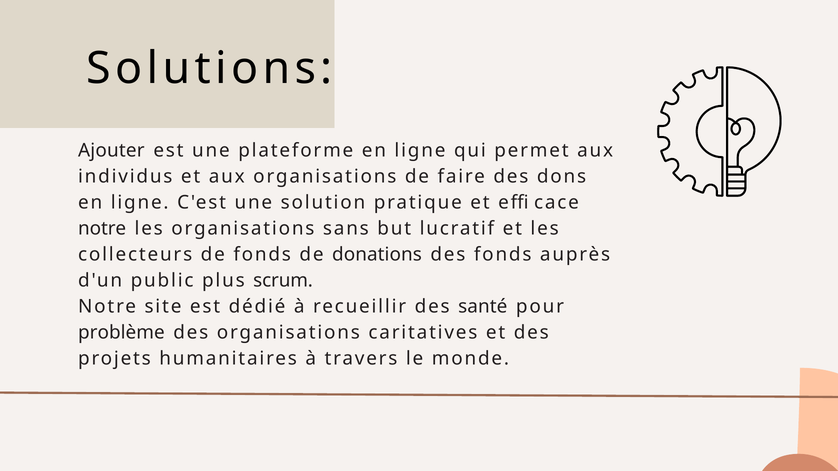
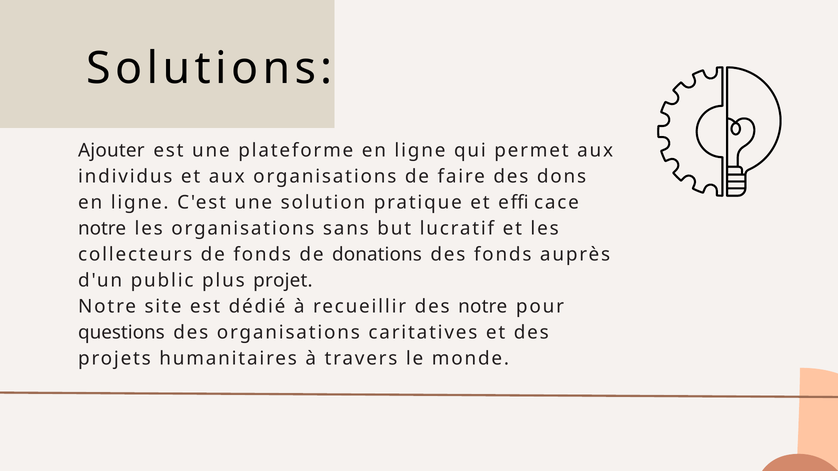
scrum: scrum -> projet (283, 281)
des santé: santé -> notre (483, 307)
problème: problème -> questions (121, 333)
